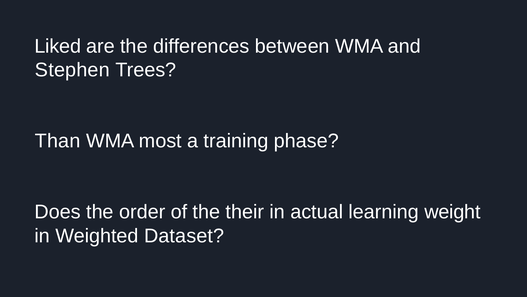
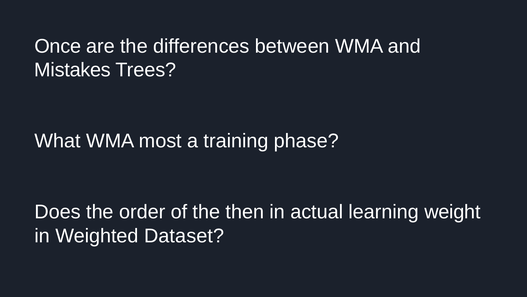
Liked: Liked -> Once (58, 46)
Stephen: Stephen -> Mistakes (73, 70)
Than: Than -> What (58, 141)
their: their -> then (245, 212)
